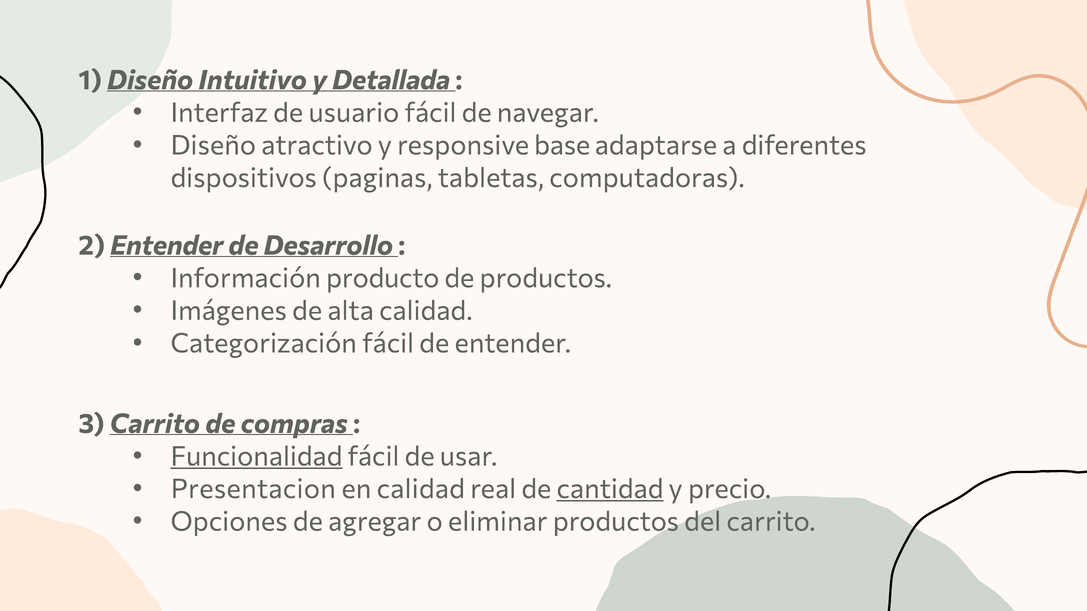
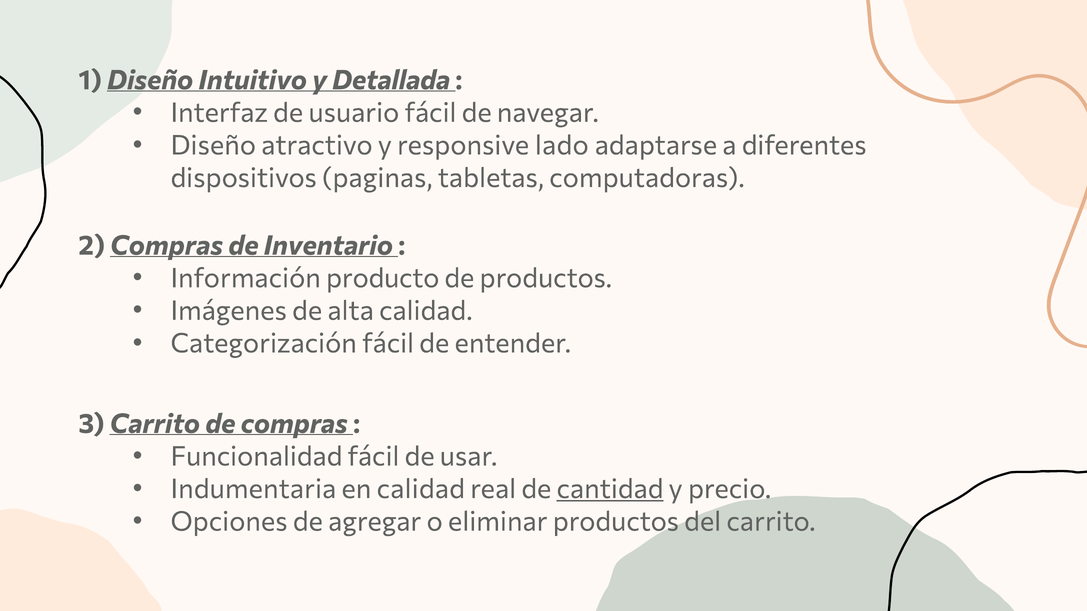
base: base -> lado (562, 146)
2 Entender: Entender -> Compras (167, 246)
Desarrollo: Desarrollo -> Inventario (328, 246)
Funcionalidad underline: present -> none (256, 457)
Presentacion: Presentacion -> Indumentaria (253, 490)
